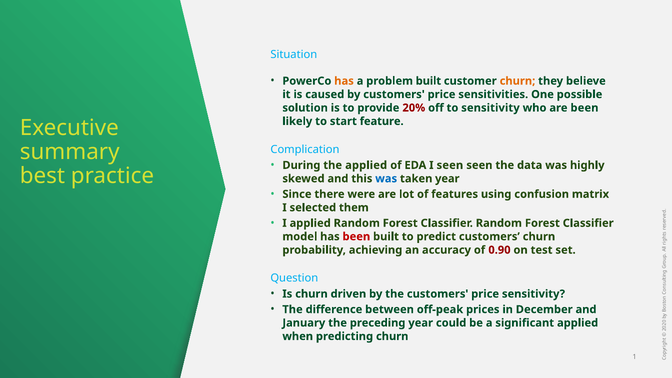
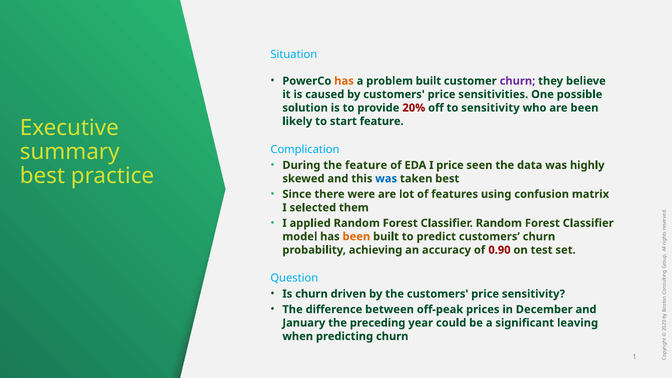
churn colour: orange -> purple (517, 81)
the applied: applied -> feature (366, 165)
I seen: seen -> price (450, 165)
taken year: year -> best (447, 179)
been colour: red -> orange (356, 237)
significant applied: applied -> leaving (578, 323)
